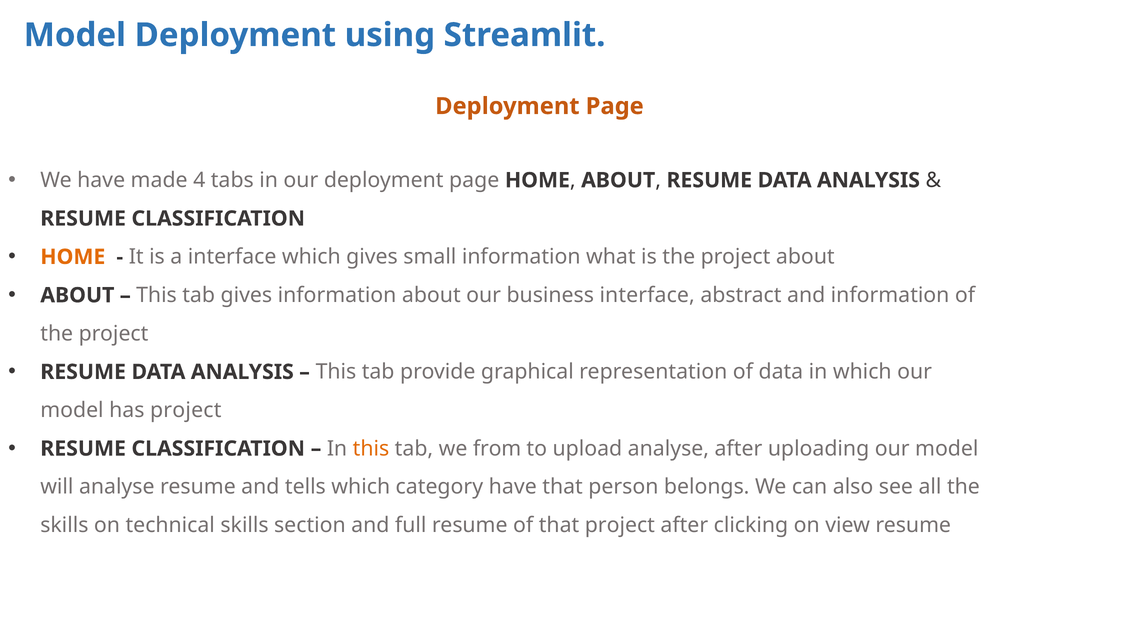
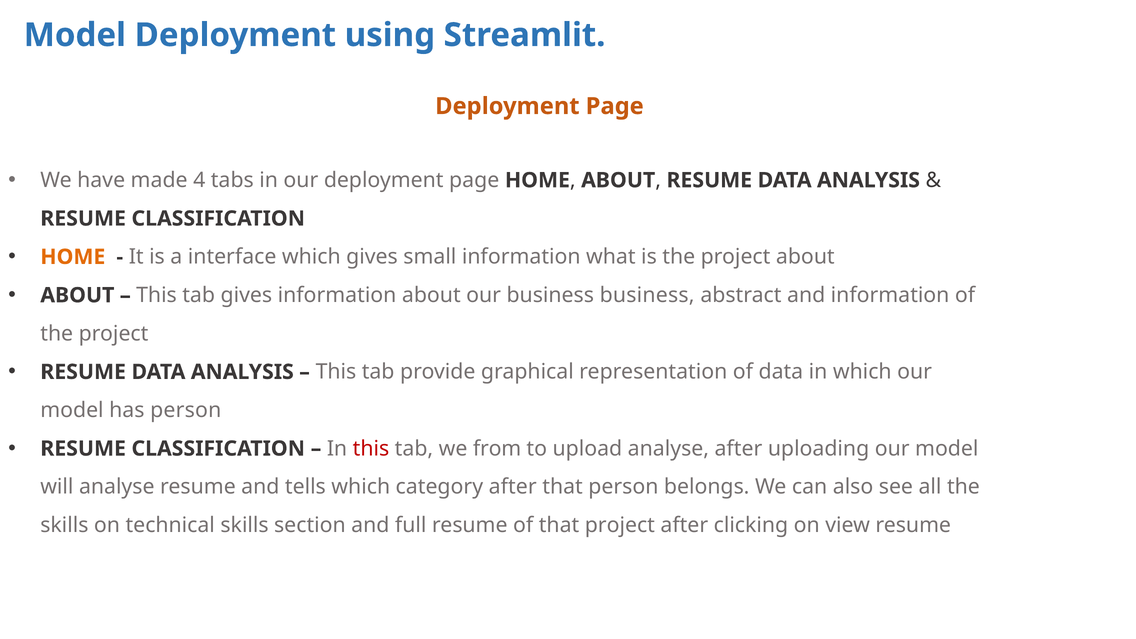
business interface: interface -> business (647, 295)
has project: project -> person (186, 410)
this colour: orange -> red (371, 449)
category have: have -> after (513, 487)
